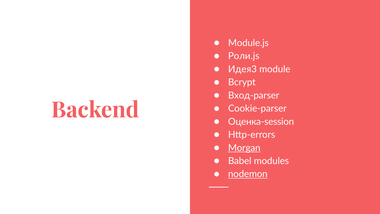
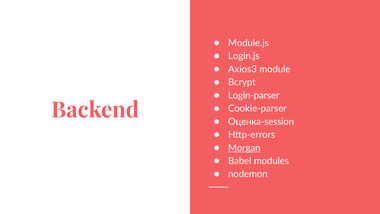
Роли.js: Роли.js -> Login.js (244, 56)
Идея3: Идея3 -> Axios3 (242, 69)
Вход-parser: Вход-parser -> Login-parser (254, 95)
nodemon underline: present -> none (248, 174)
